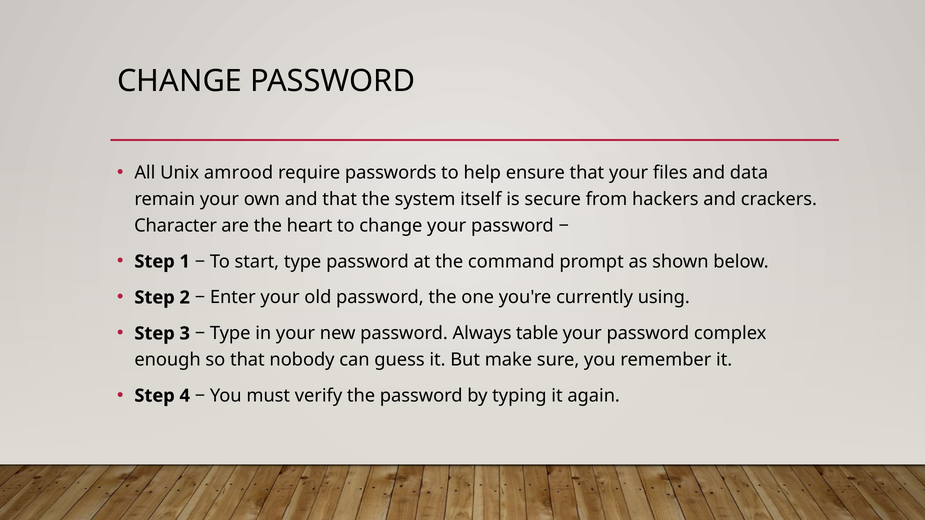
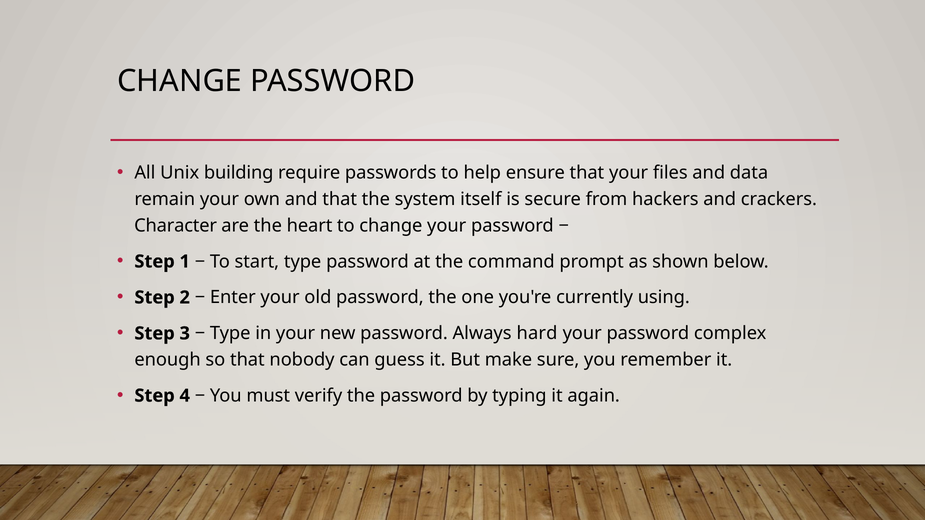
amrood: amrood -> building (239, 173)
table: table -> hard (537, 334)
